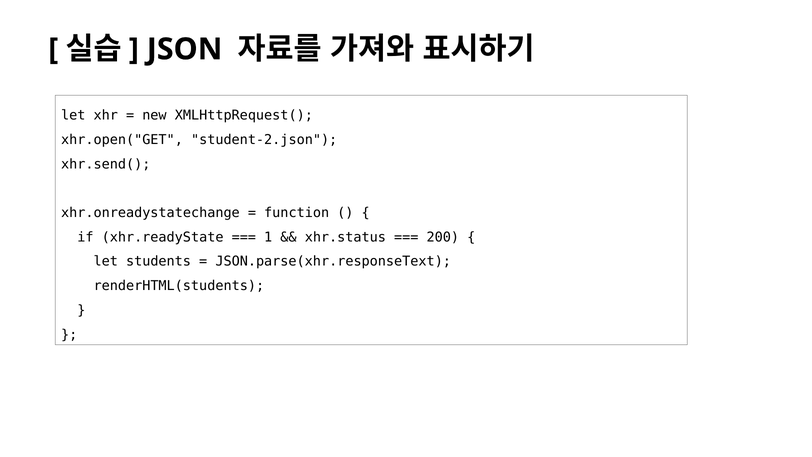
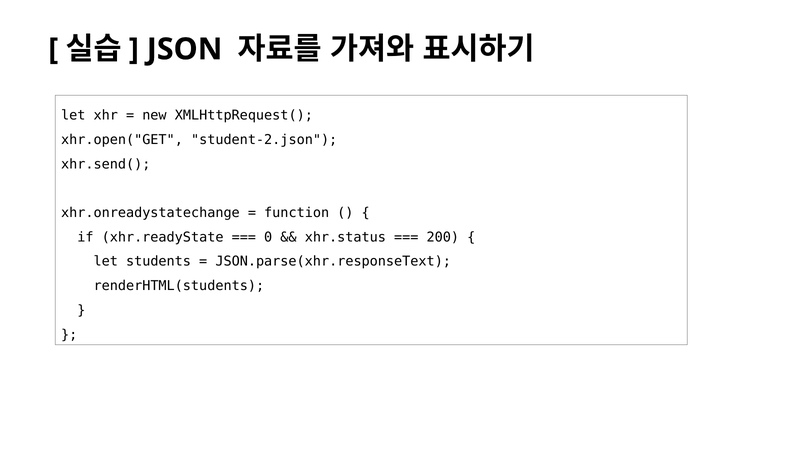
1: 1 -> 0 (268, 237)
